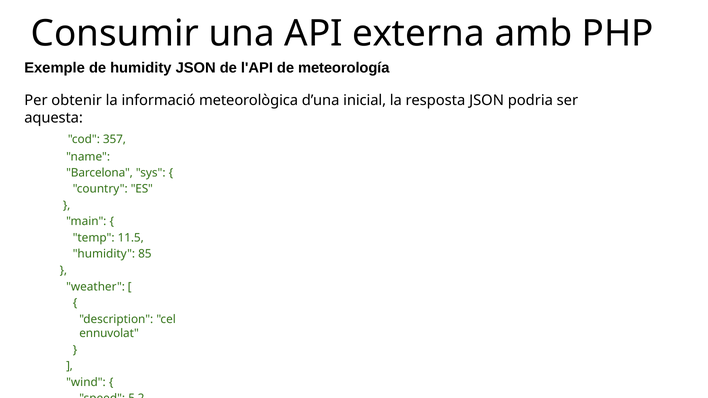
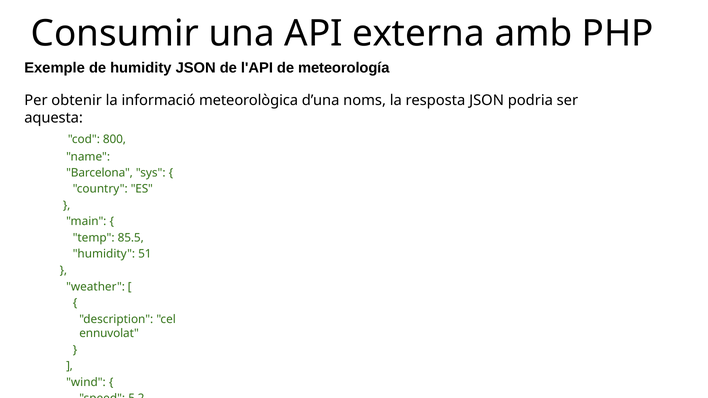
inicial: inicial -> noms (365, 100)
357: 357 -> 800 (114, 139)
11.5: 11.5 -> 85.5 (131, 238)
85: 85 -> 51 (145, 254)
